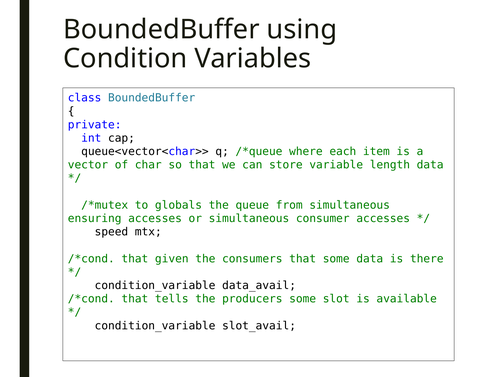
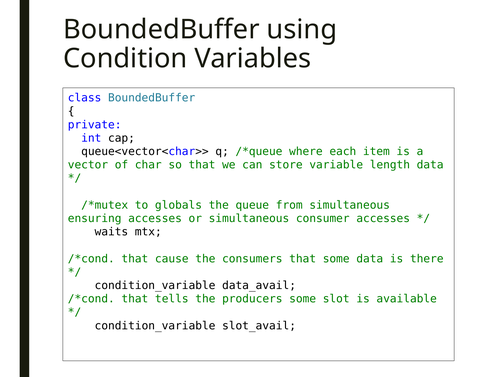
speed: speed -> waits (111, 232)
given: given -> cause (172, 259)
